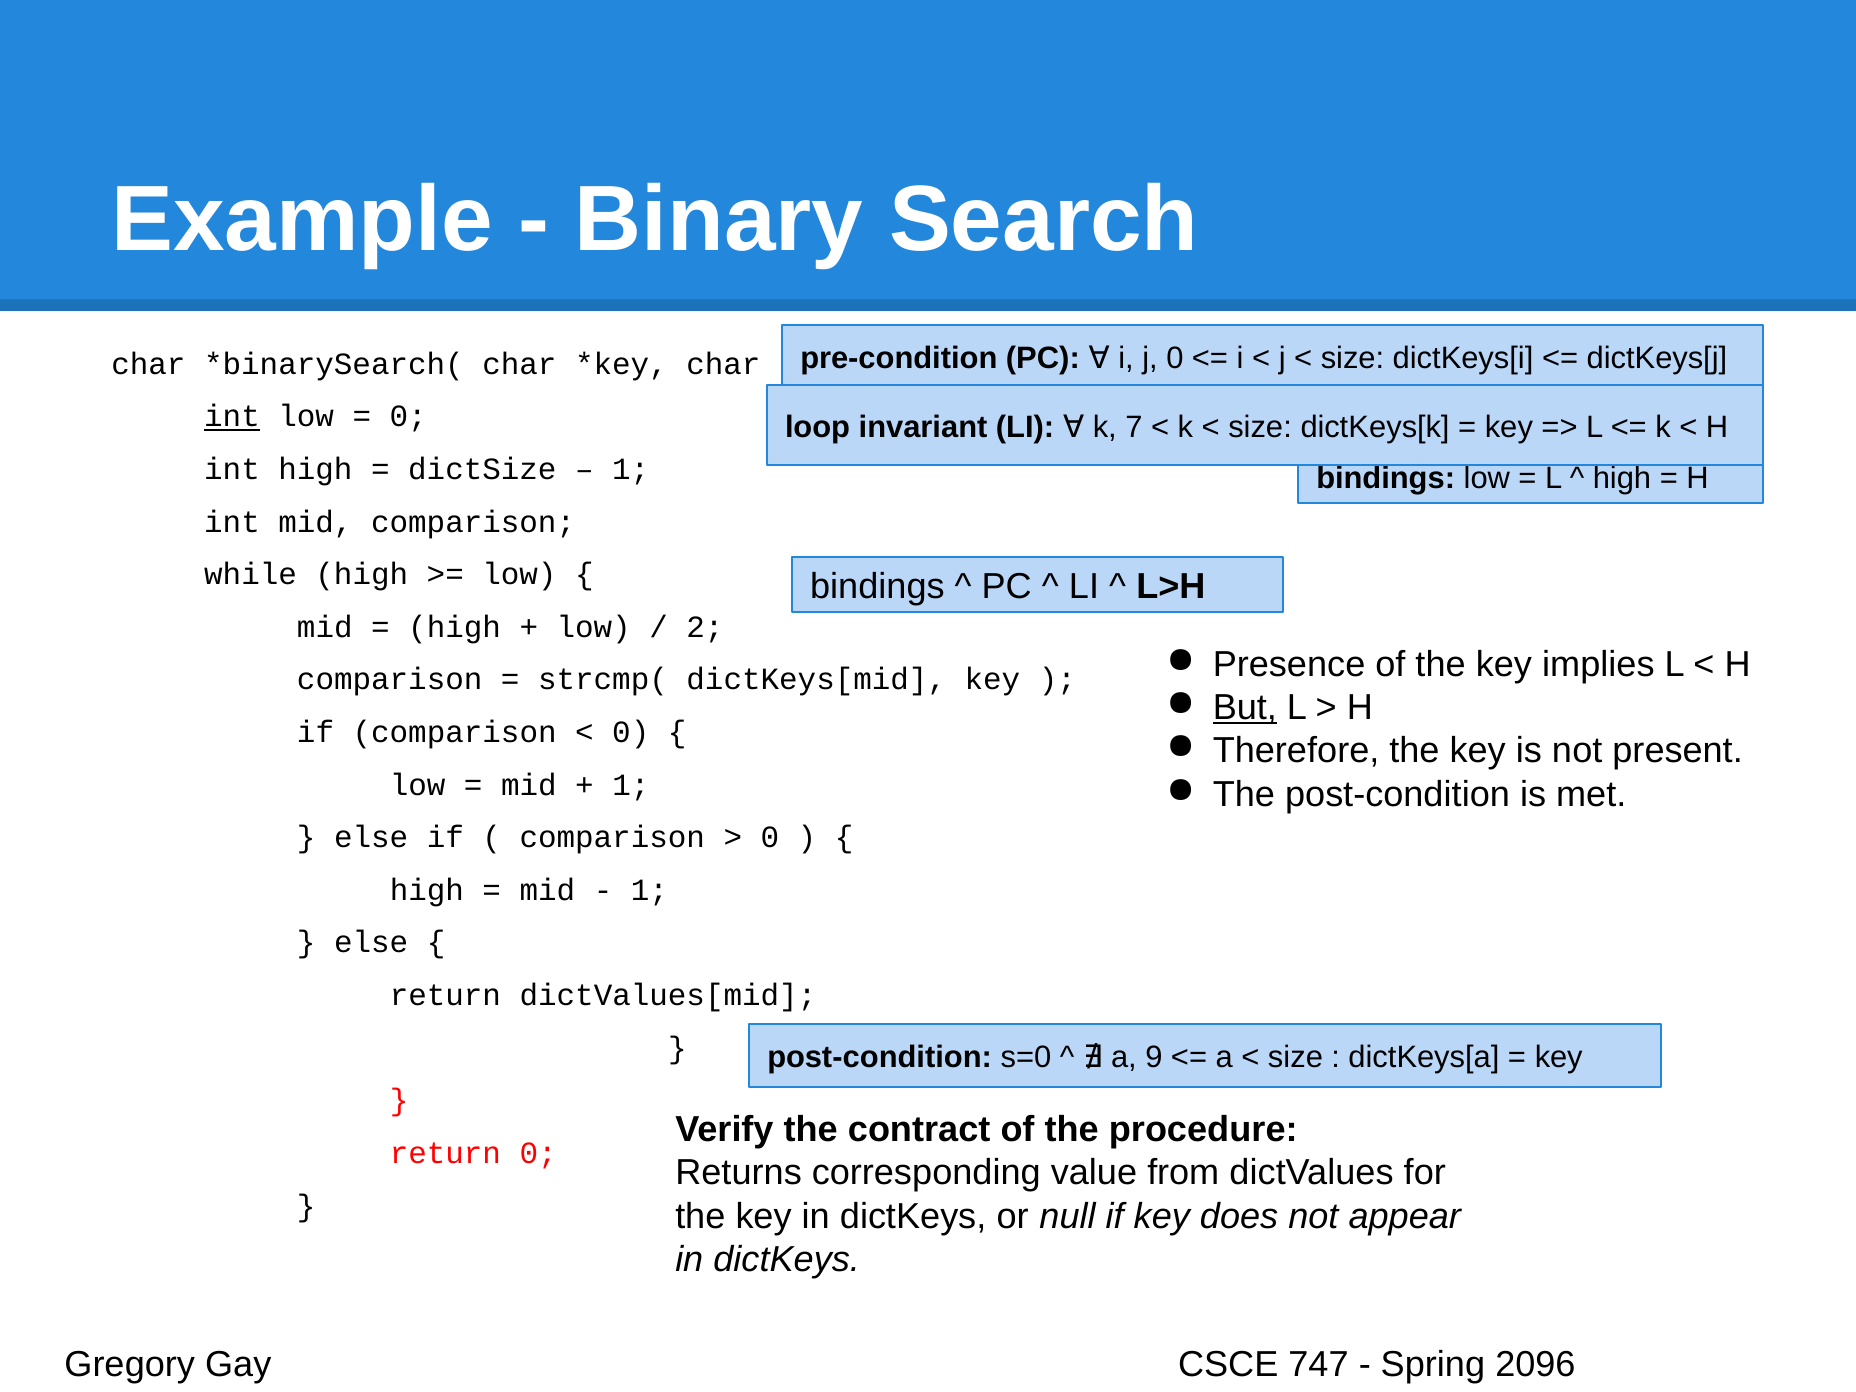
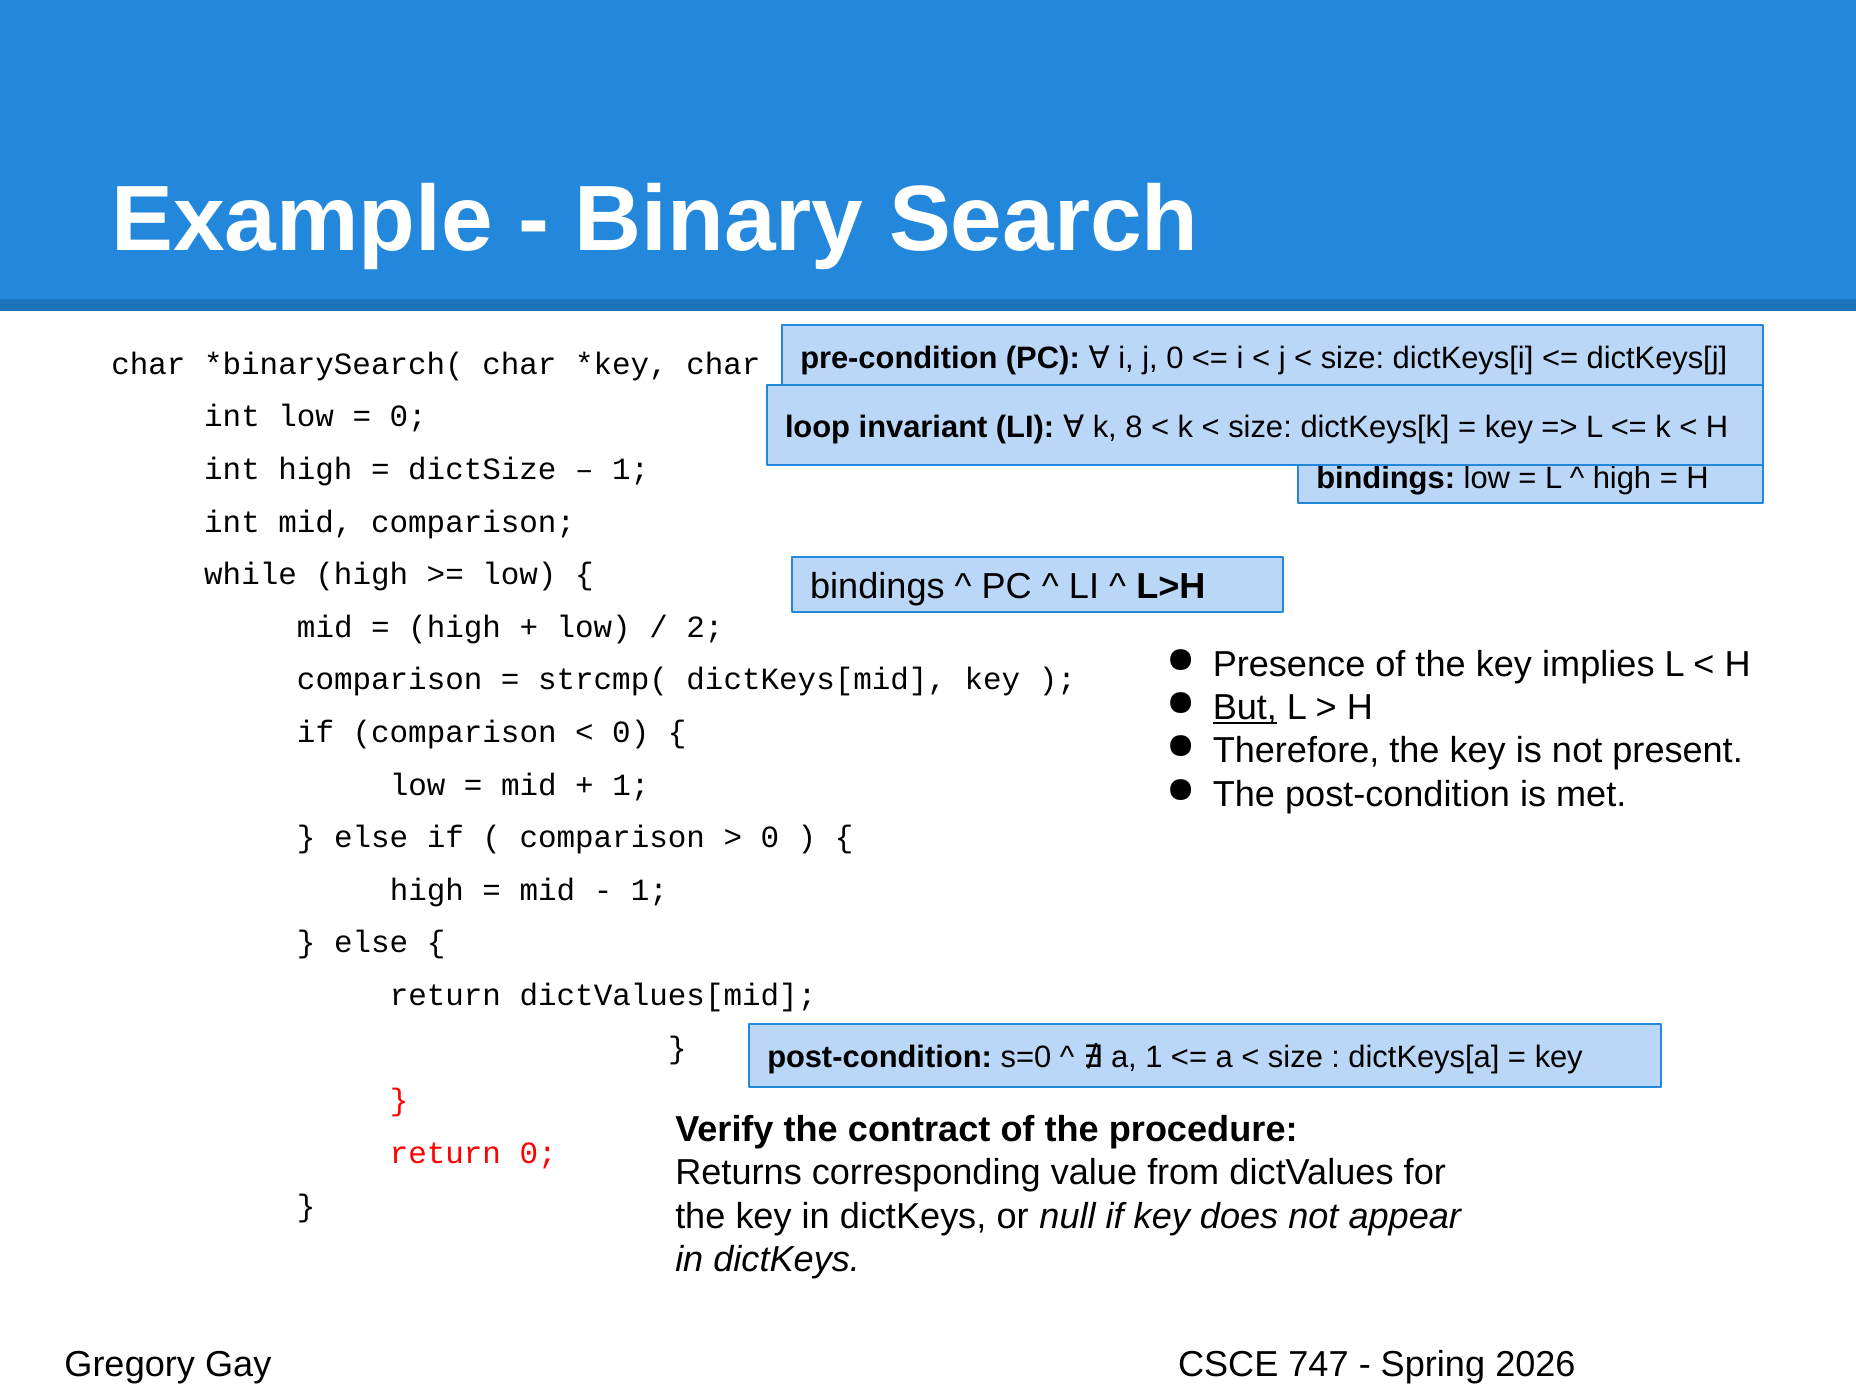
int underline: present -> none (232, 417)
7: 7 -> 8 (1134, 427)
a 9: 9 -> 1 (1154, 1057)
2096: 2096 -> 2026 (1535, 1365)
